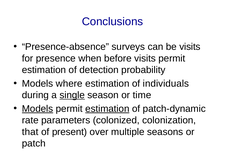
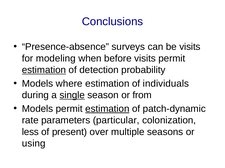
presence: presence -> modeling (56, 59)
estimation underline: none -> present (44, 70)
time: time -> from (142, 96)
Models underline: present -> none (38, 109)
colonized: colonized -> particular (116, 121)
that: that -> less (30, 132)
patch: patch -> using (34, 144)
